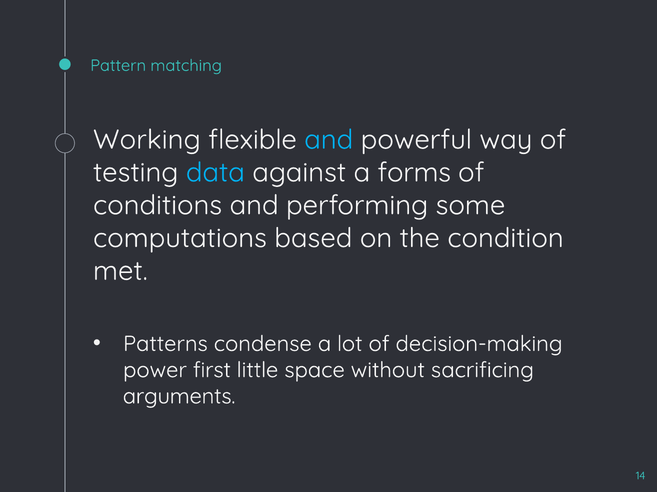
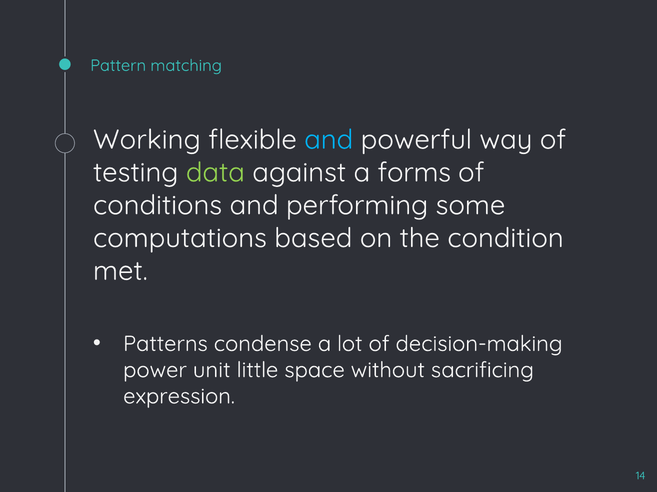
data colour: light blue -> light green (215, 173)
first: first -> unit (212, 371)
arguments: arguments -> expression (179, 397)
